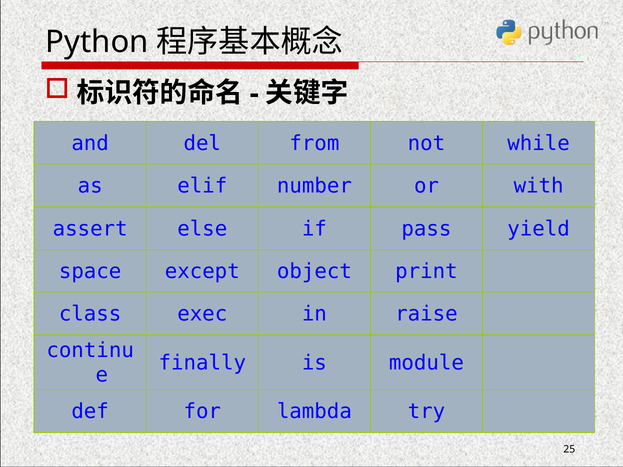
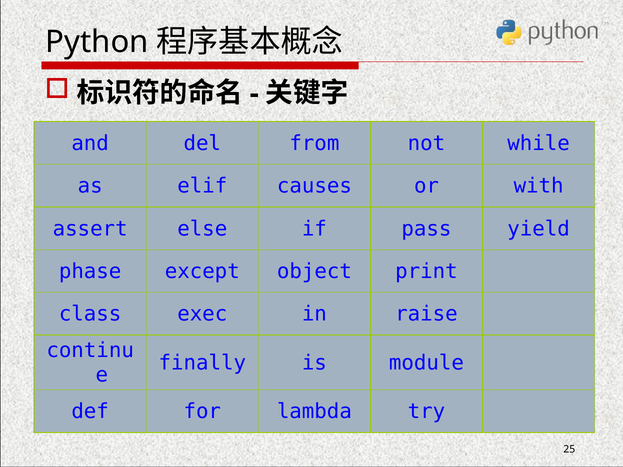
number: number -> causes (314, 186)
space: space -> phase (90, 271)
